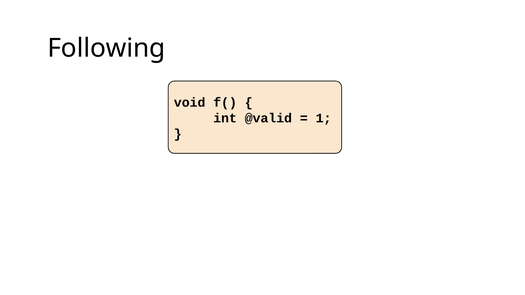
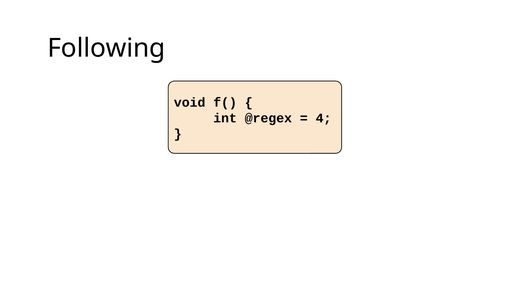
@valid: @valid -> @regex (268, 118)
1: 1 -> 4 (324, 118)
